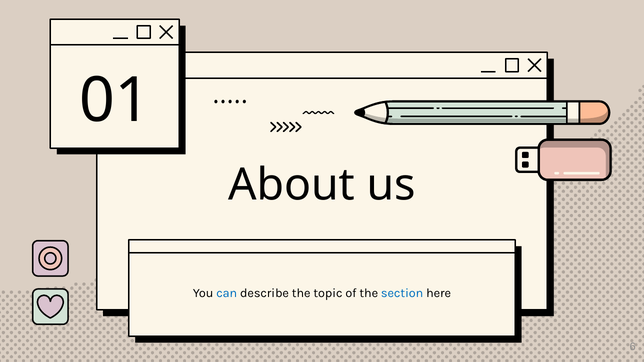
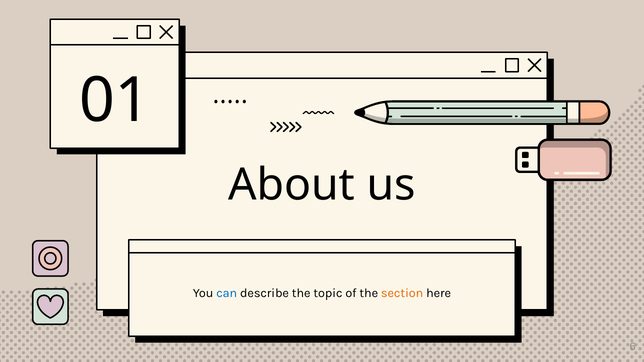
section colour: blue -> orange (402, 293)
